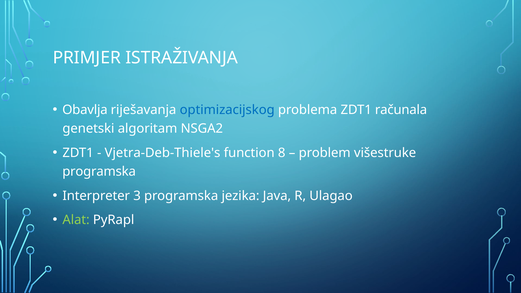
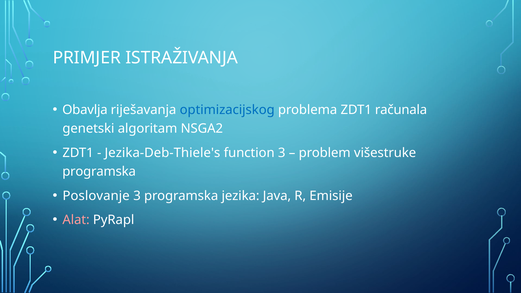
Vjetra-Deb-Thiele's: Vjetra-Deb-Thiele's -> Jezika-Deb-Thiele's (162, 153)
function 8: 8 -> 3 (282, 153)
Interpreter: Interpreter -> Poslovanje (96, 196)
Ulagao: Ulagao -> Emisije (331, 196)
Alat colour: light green -> pink (76, 220)
